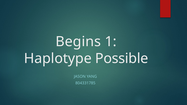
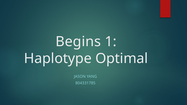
Possible: Possible -> Optimal (122, 59)
